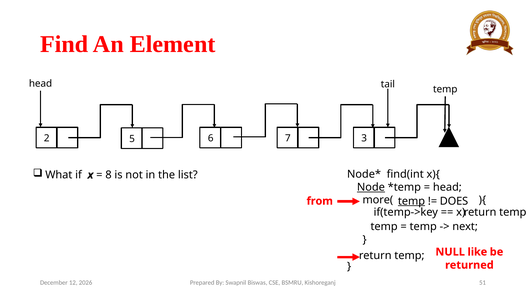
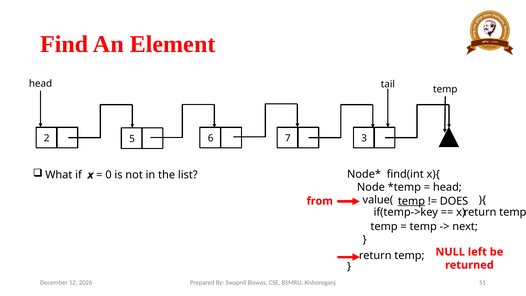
8: 8 -> 0 (108, 175)
Node underline: present -> none (371, 187)
more(: more( -> value( (378, 200)
like: like -> left (477, 252)
